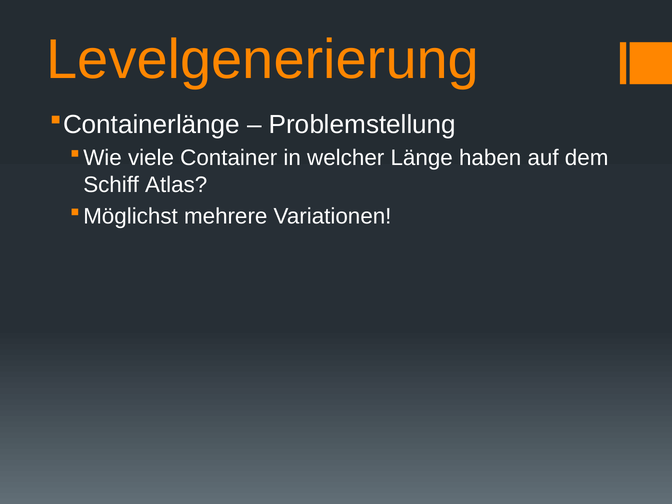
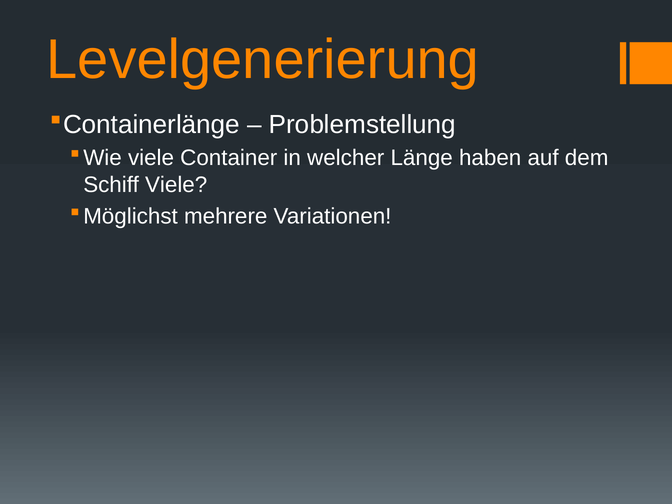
Schiff Atlas: Atlas -> Viele (176, 185)
